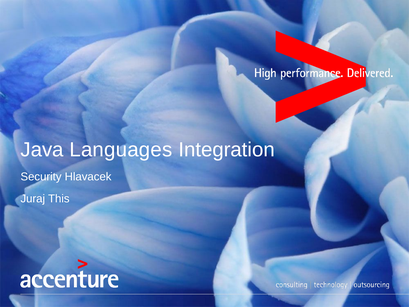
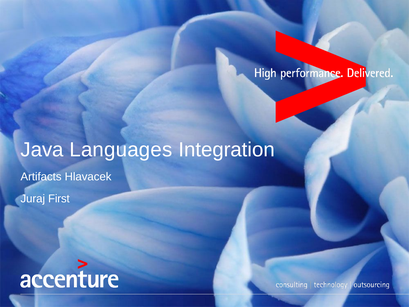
Security: Security -> Artifacts (41, 176)
This: This -> First (59, 199)
